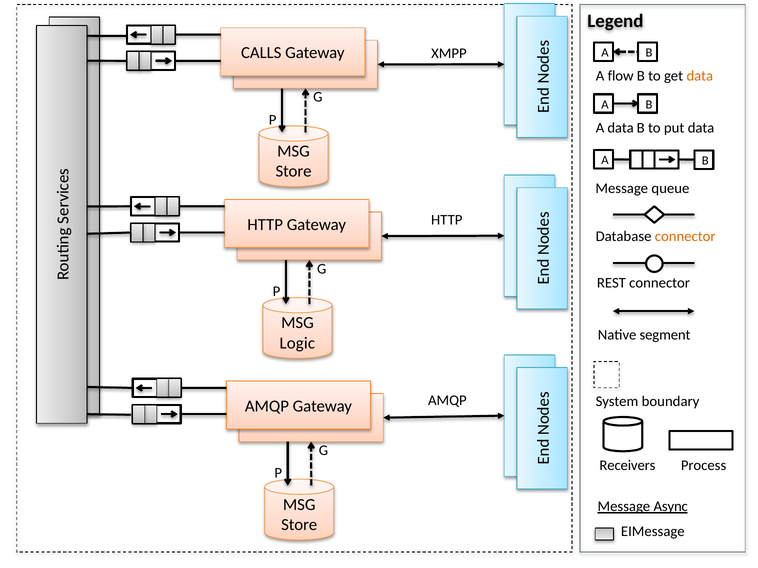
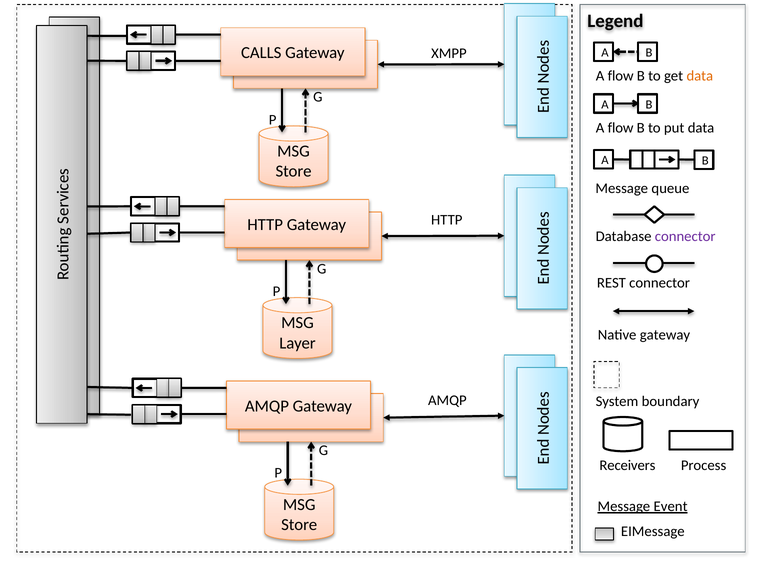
data: data -> flow (621, 128)
connector colour: orange -> purple (685, 237)
Native segment: segment -> gateway (665, 335)
Logic: Logic -> Layer (298, 343)
Async: Async -> Event (671, 507)
